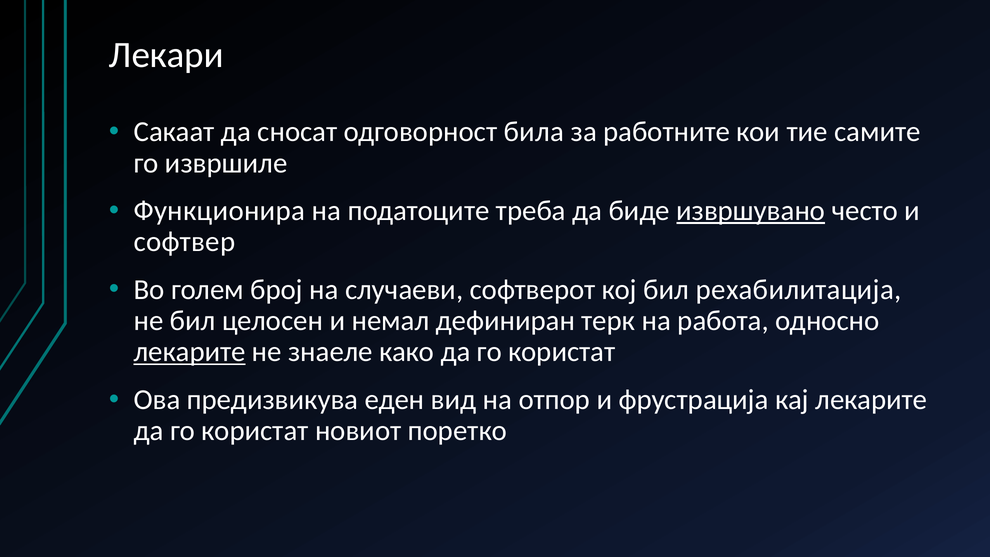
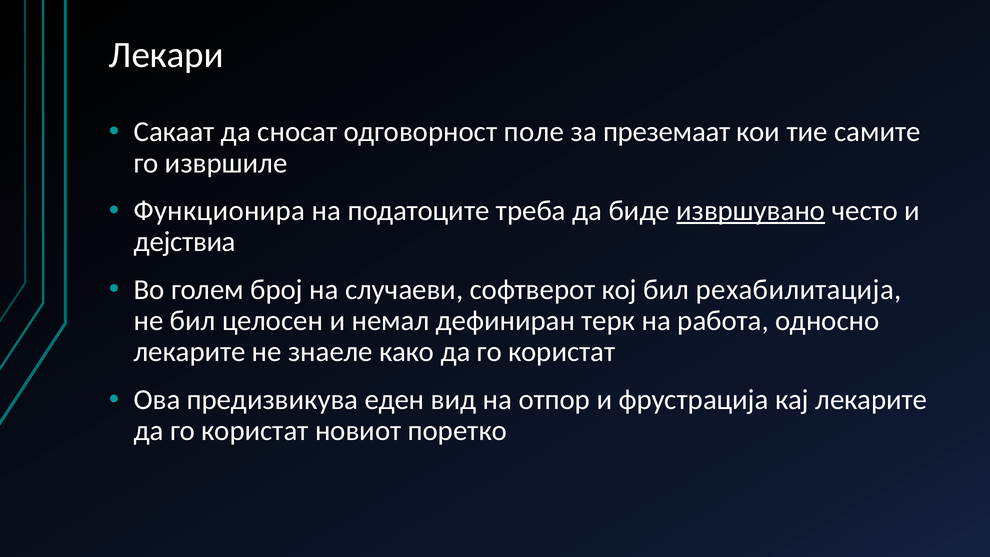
била: била -> поле (534, 132)
работните: работните -> преземаат (667, 132)
софтвер: софтвер -> дејствиа (185, 242)
лекарите underline: present -> none (190, 352)
